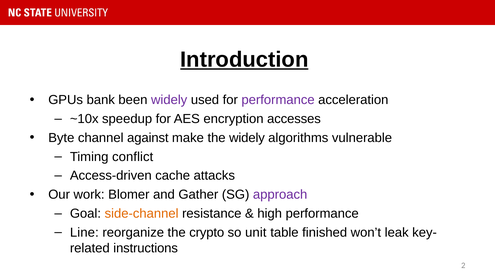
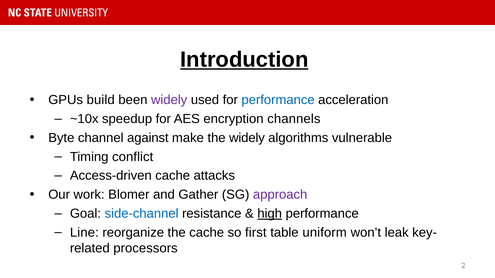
bank: bank -> build (101, 100)
performance colour: purple -> blue (278, 100)
accesses: accesses -> channels (294, 119)
side-channel colour: orange -> blue (142, 214)
high underline: none -> present (270, 214)
the crypto: crypto -> cache (207, 233)
unit: unit -> first (256, 233)
finished: finished -> uniform (325, 233)
instructions: instructions -> processors (146, 249)
